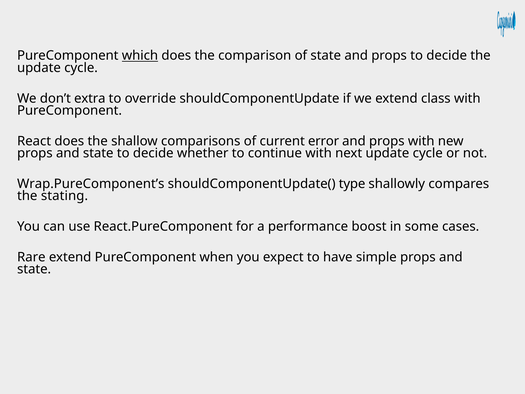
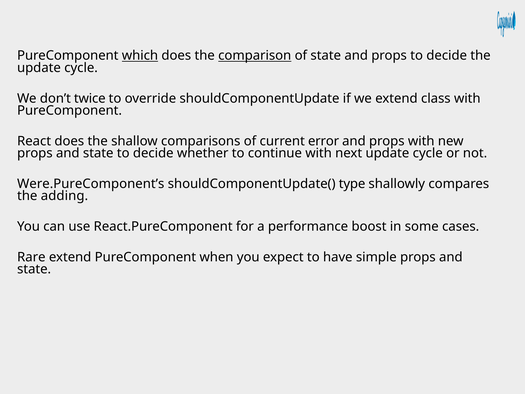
comparison underline: none -> present (255, 56)
extra: extra -> twice (90, 98)
Wrap.PureComponent’s: Wrap.PureComponent’s -> Were.PureComponent’s (91, 184)
stating: stating -> adding (64, 196)
